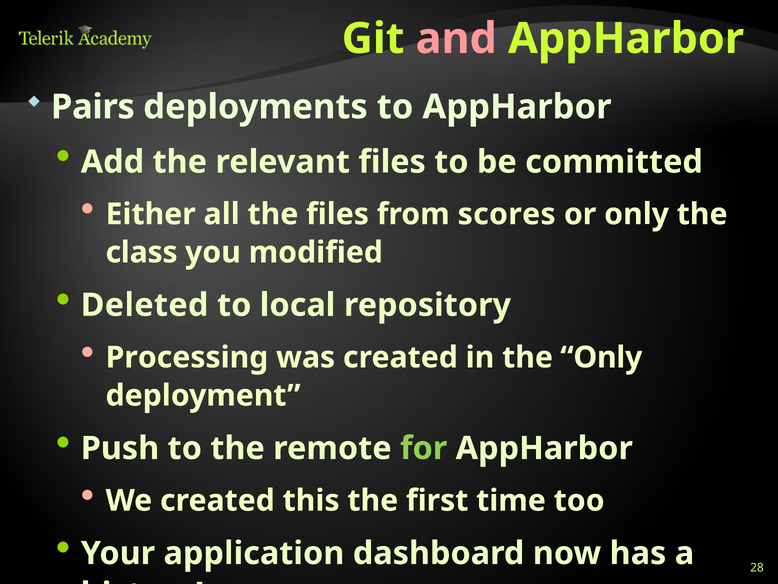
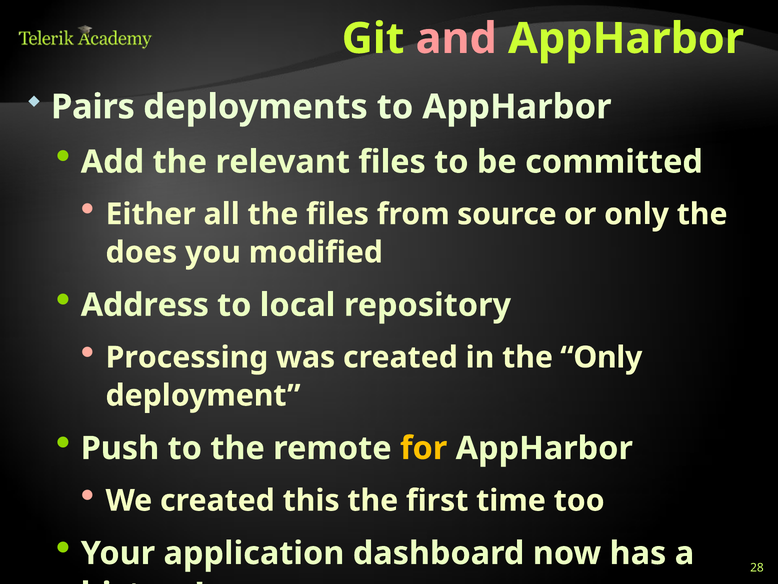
scores: scores -> source (507, 214)
class: class -> does (141, 252)
Deleted: Deleted -> Address (145, 305)
for colour: light green -> yellow (424, 448)
